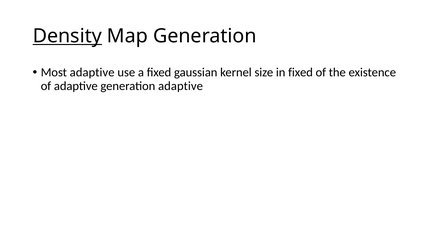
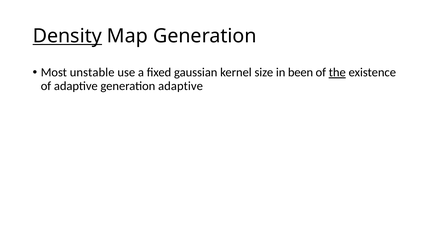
Most adaptive: adaptive -> unstable (92, 73)
in fixed: fixed -> been (301, 73)
the underline: none -> present (337, 73)
